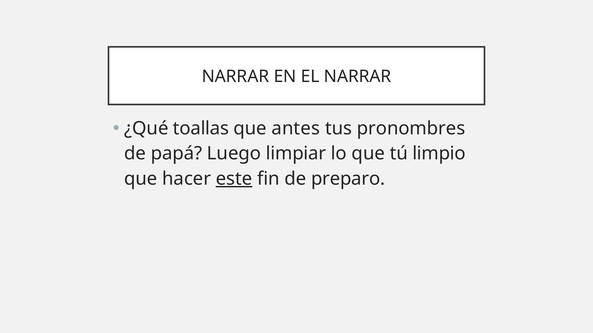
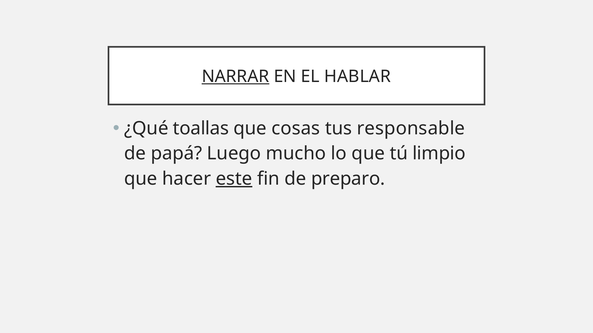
NARRAR underline: none -> present (235, 76)
EL NARRAR: NARRAR -> HABLAR (358, 76)
antes: antes -> cosas (296, 129)
pronombres: pronombres -> responsable (411, 129)
limpiar: limpiar -> mucho (296, 154)
